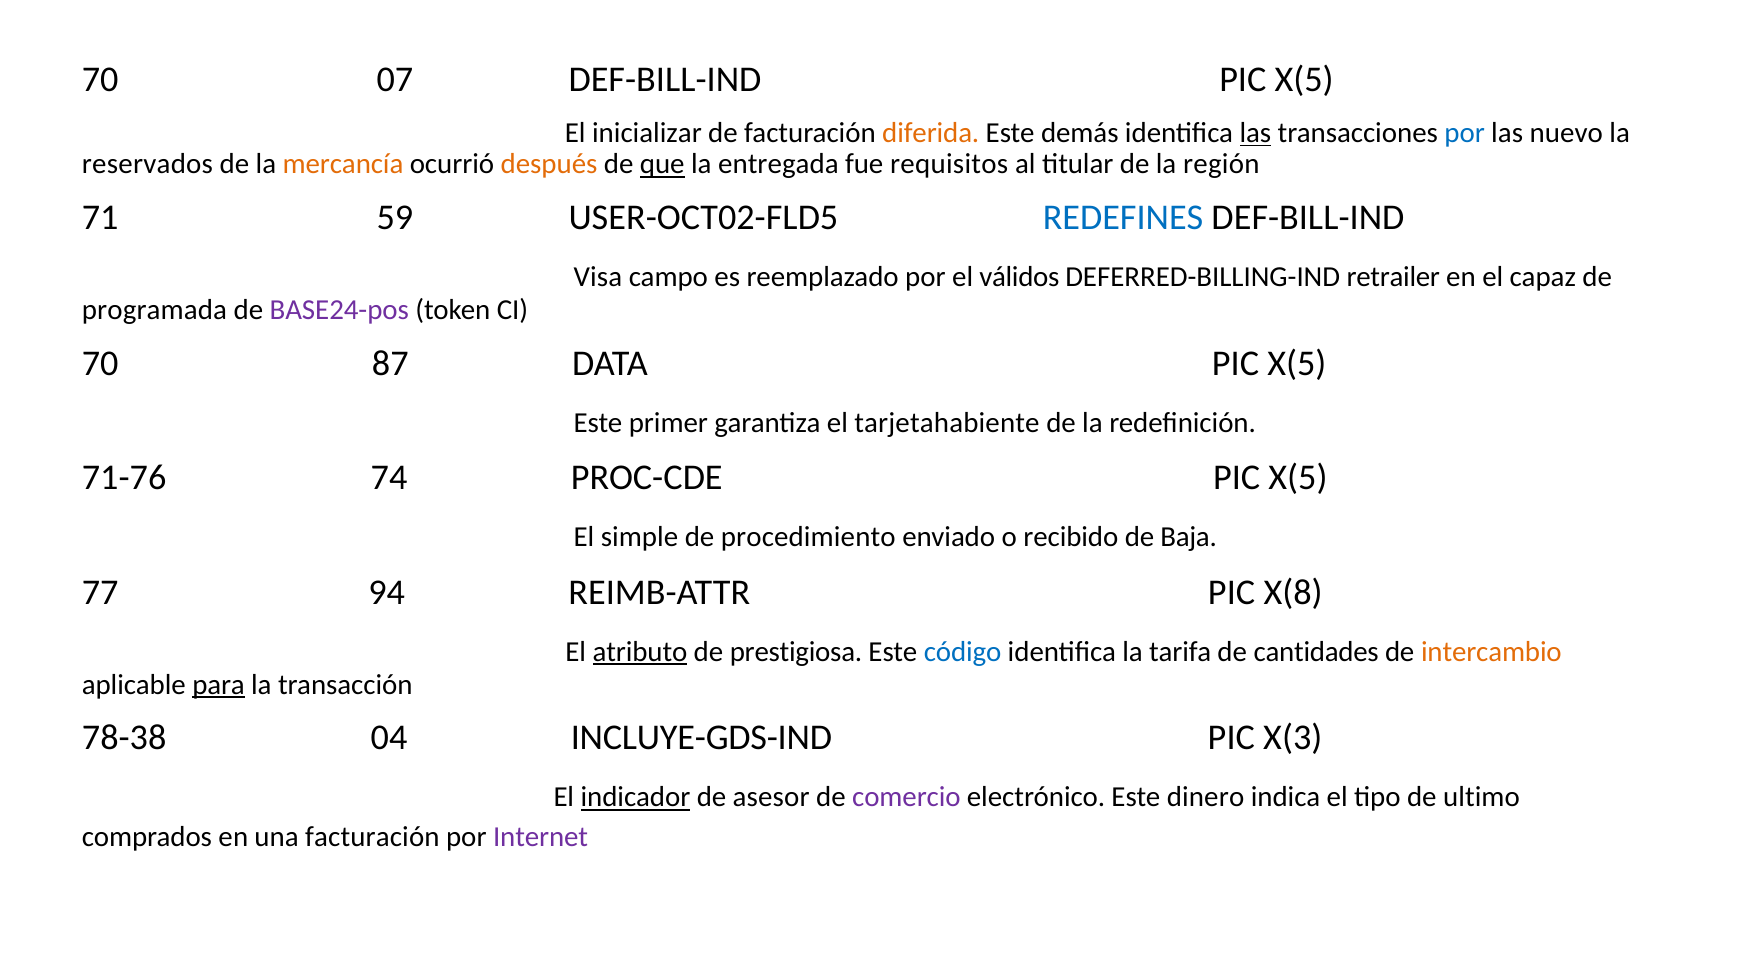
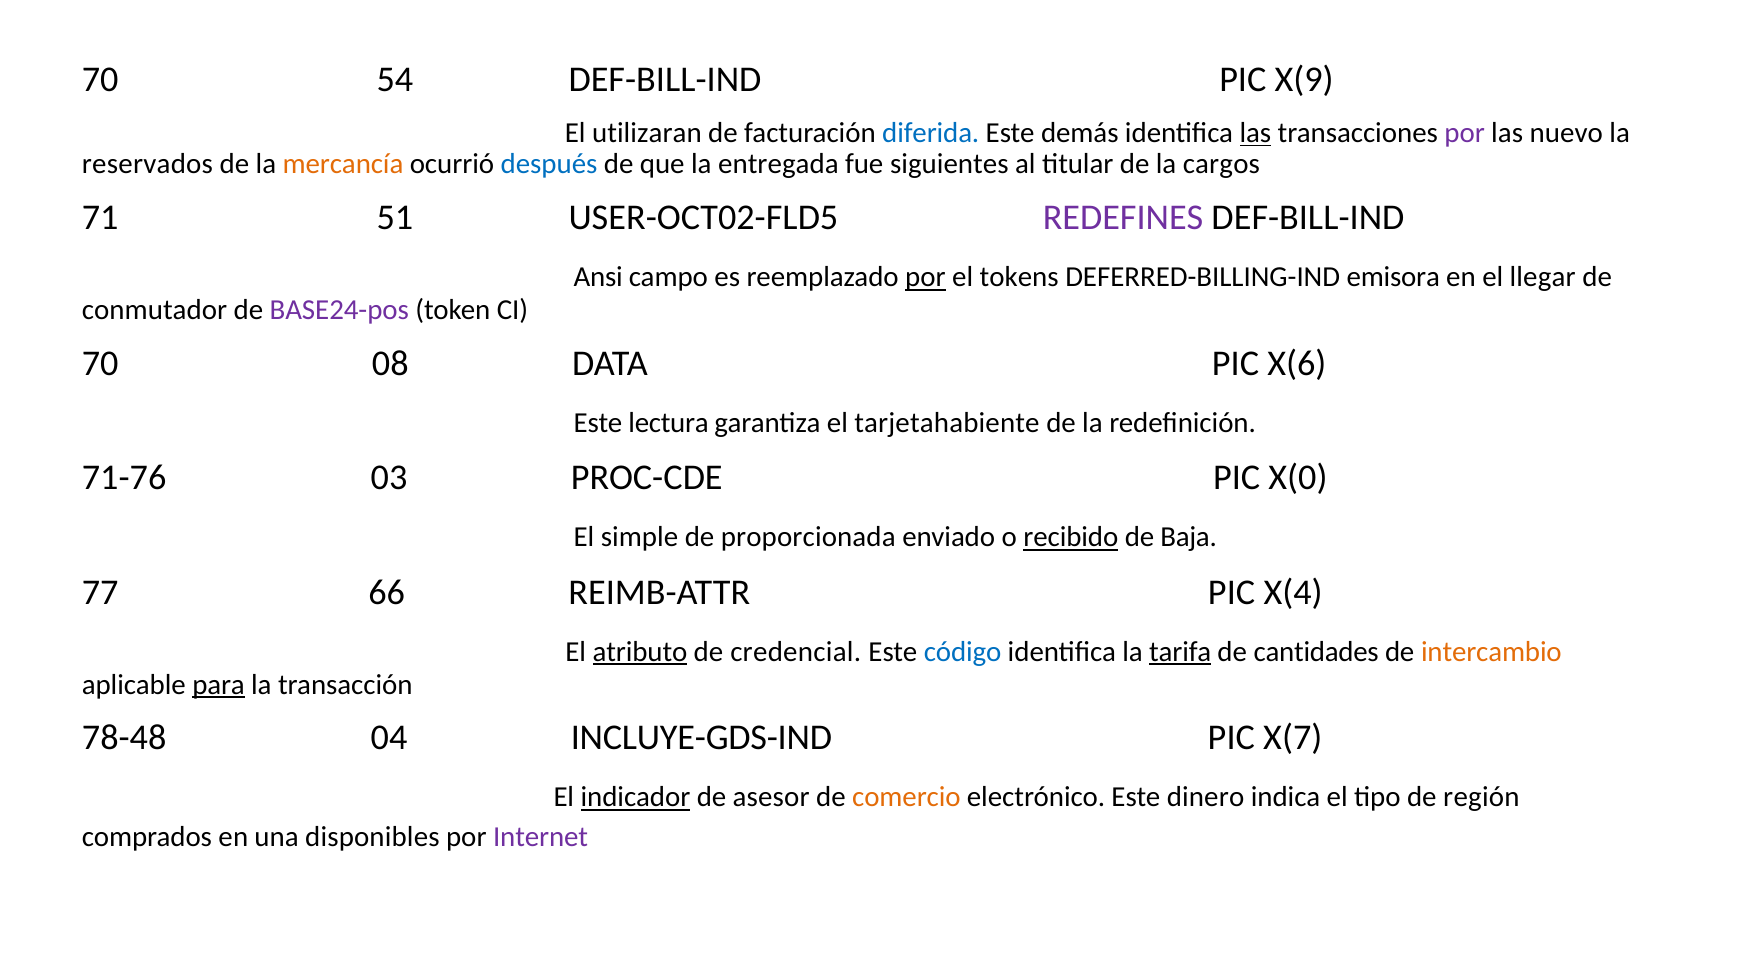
07: 07 -> 54 (395, 80)
DEF-BILL-IND PIC X(5: X(5 -> X(9 (1304, 80)
inicializar: inicializar -> utilizaran (647, 133)
diferida colour: orange -> blue (931, 133)
por colour: blue -> purple (1465, 133)
después colour: orange -> blue (549, 164)
que underline: present -> none (662, 164)
requisitos: requisitos -> siguientes (949, 164)
región: región -> cargos (1221, 164)
59: 59 -> 51 (395, 218)
REDEFINES colour: blue -> purple (1123, 218)
Visa: Visa -> Ansi (598, 277)
por underline: none -> present (925, 277)
válidos: válidos -> tokens (1019, 277)
retrailer: retrailer -> emisora (1393, 277)
capaz: capaz -> llegar (1543, 277)
programada: programada -> conmutador (155, 310)
87: 87 -> 08 (390, 363)
DATA PIC X(5: X(5 -> X(6 (1297, 363)
primer: primer -> lectura (669, 423)
74: 74 -> 03 (389, 478)
PROC-CDE PIC X(5: X(5 -> X(0 (1298, 478)
procedimiento: procedimiento -> proporcionada (808, 537)
recibido underline: none -> present (1071, 537)
94: 94 -> 66 (387, 592)
X(8: X(8 -> X(4 (1293, 592)
prestigiosa: prestigiosa -> credencial (796, 652)
tarifa underline: none -> present (1180, 652)
78-38: 78-38 -> 78-48 (124, 738)
X(3: X(3 -> X(7 (1293, 738)
comercio colour: purple -> orange (906, 797)
ultimo: ultimo -> región (1481, 797)
una facturación: facturación -> disponibles (372, 837)
